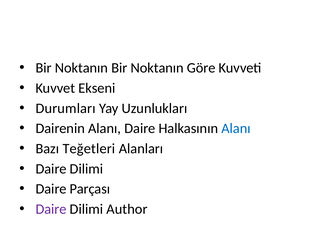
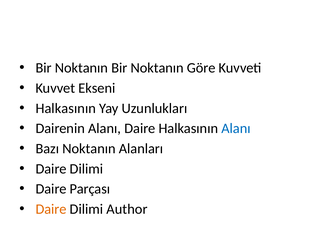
Durumları: Durumları -> Halkasının (66, 108)
Bazı Teğetleri: Teğetleri -> Noktanın (89, 148)
Daire colour: purple -> orange (51, 208)
